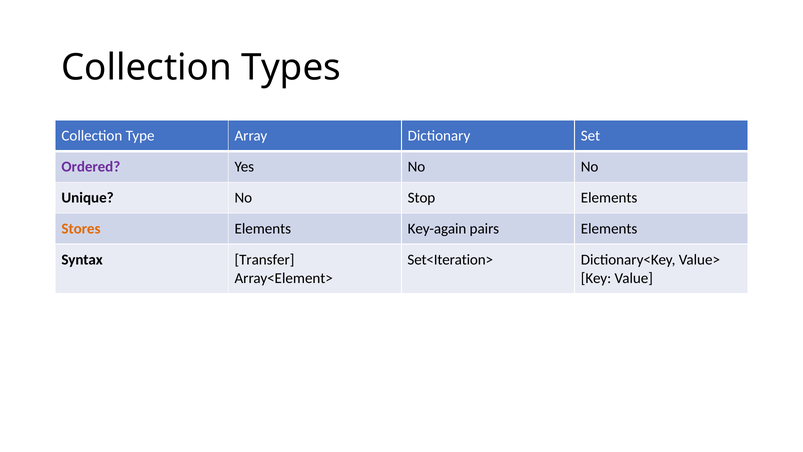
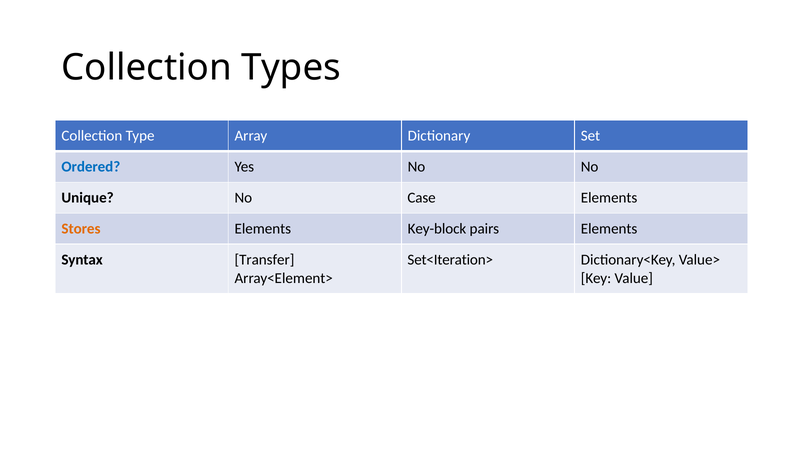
Ordered colour: purple -> blue (91, 167)
Stop: Stop -> Case (422, 198)
Key-again: Key-again -> Key-block (437, 229)
